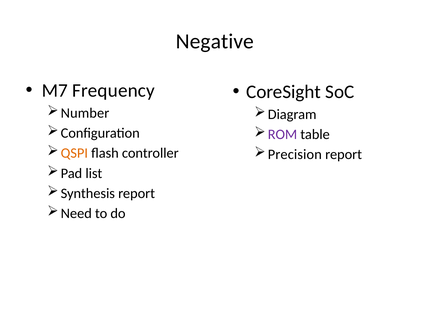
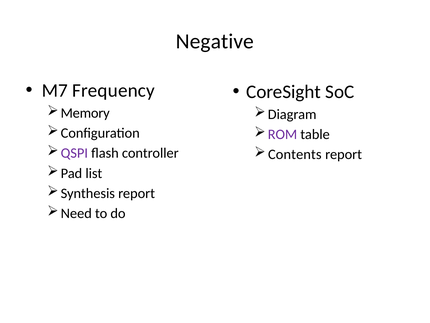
Number: Number -> Memory (85, 113)
QSPI colour: orange -> purple (74, 153)
Precision: Precision -> Contents (295, 154)
